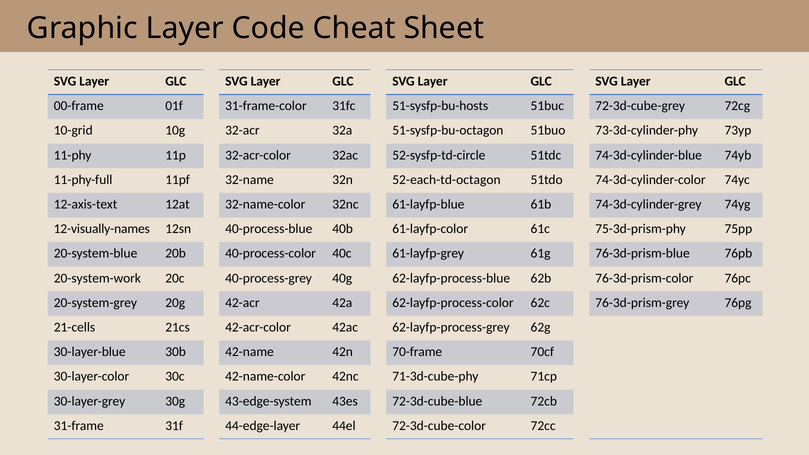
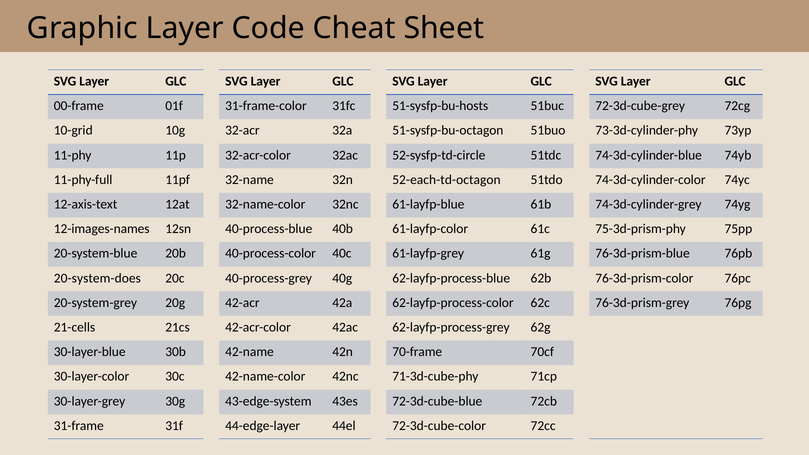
12-visually-names: 12-visually-names -> 12-images-names (102, 229)
20-system-work: 20-system-work -> 20-system-does (97, 278)
